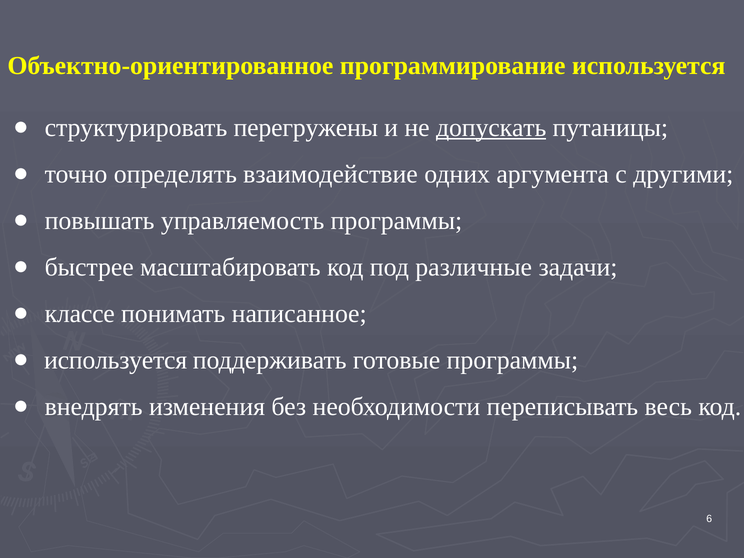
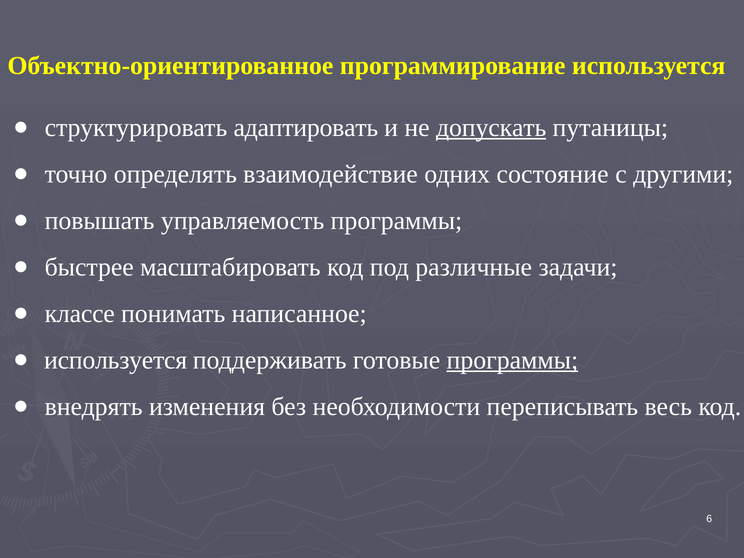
перегружены: перегружены -> адаптировать (306, 128)
аргумента: аргумента -> состояние (553, 174)
программы underline: none -> present (512, 360)
